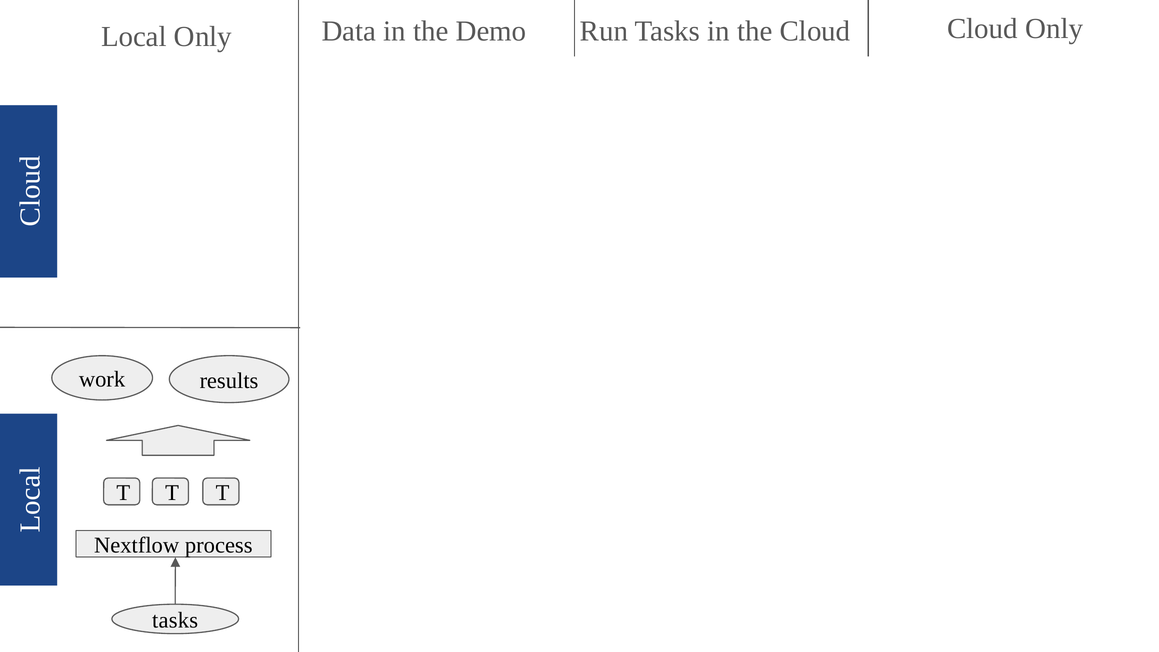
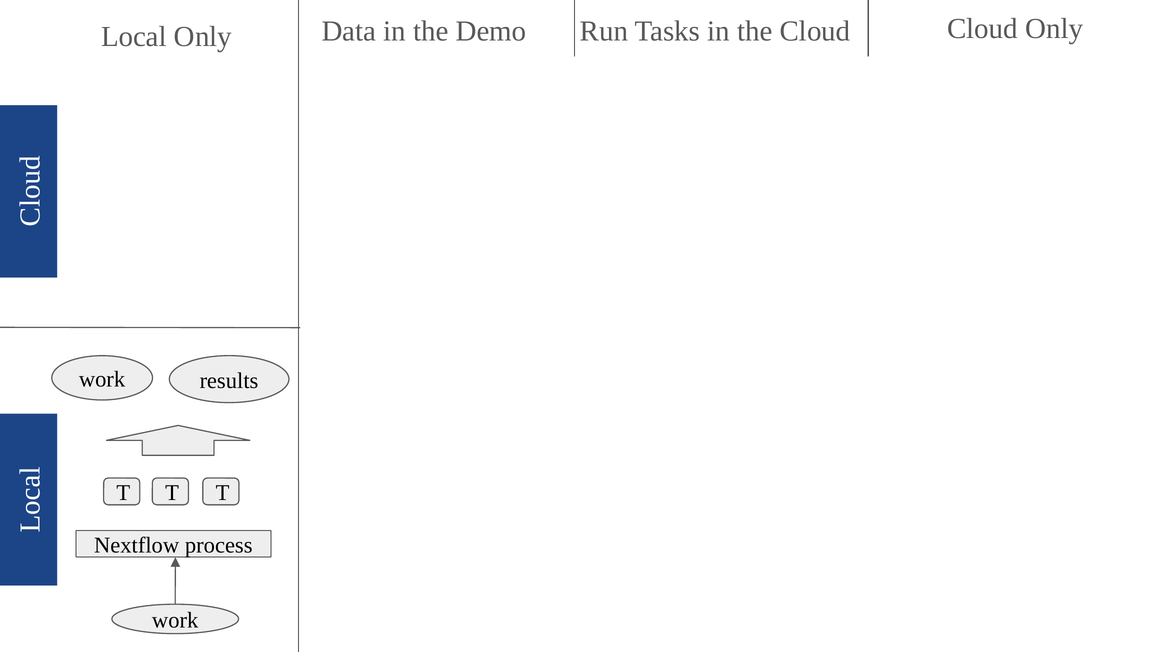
tasks: tasks -> work (175, 620)
